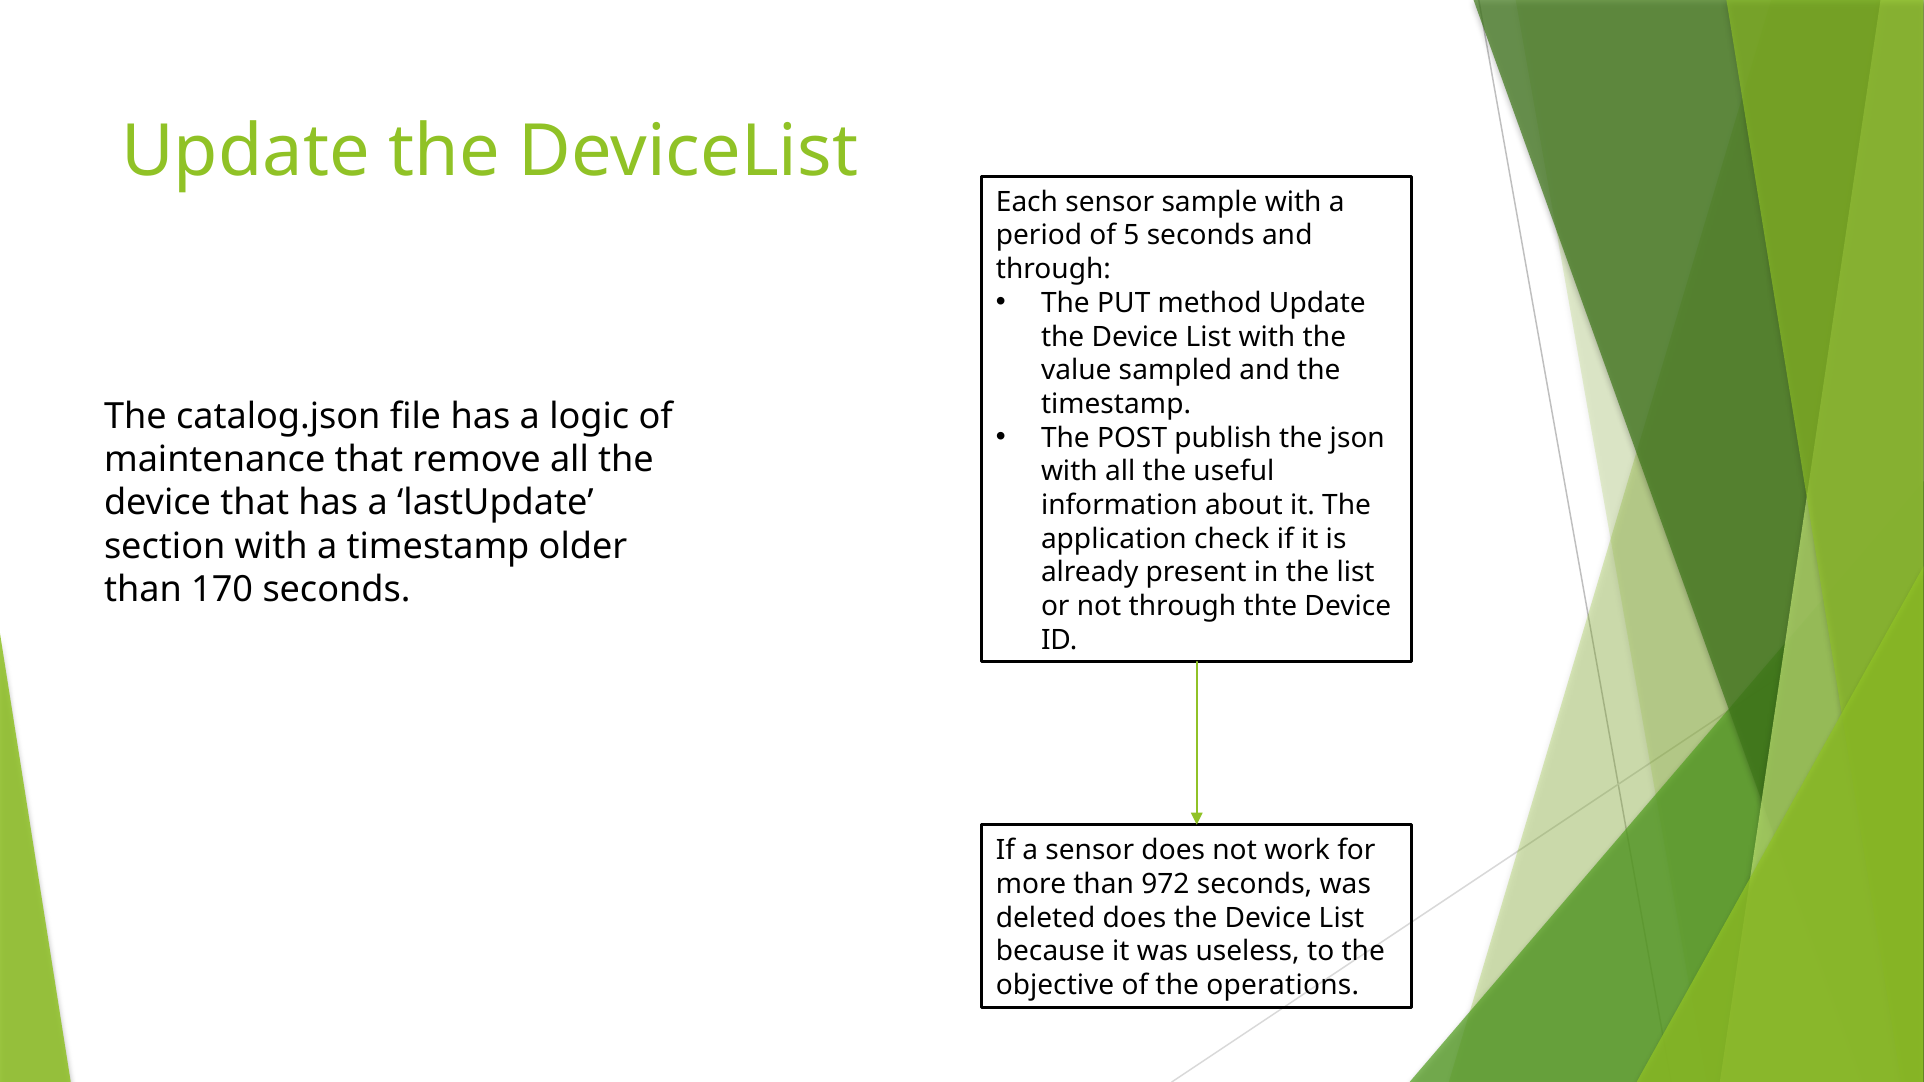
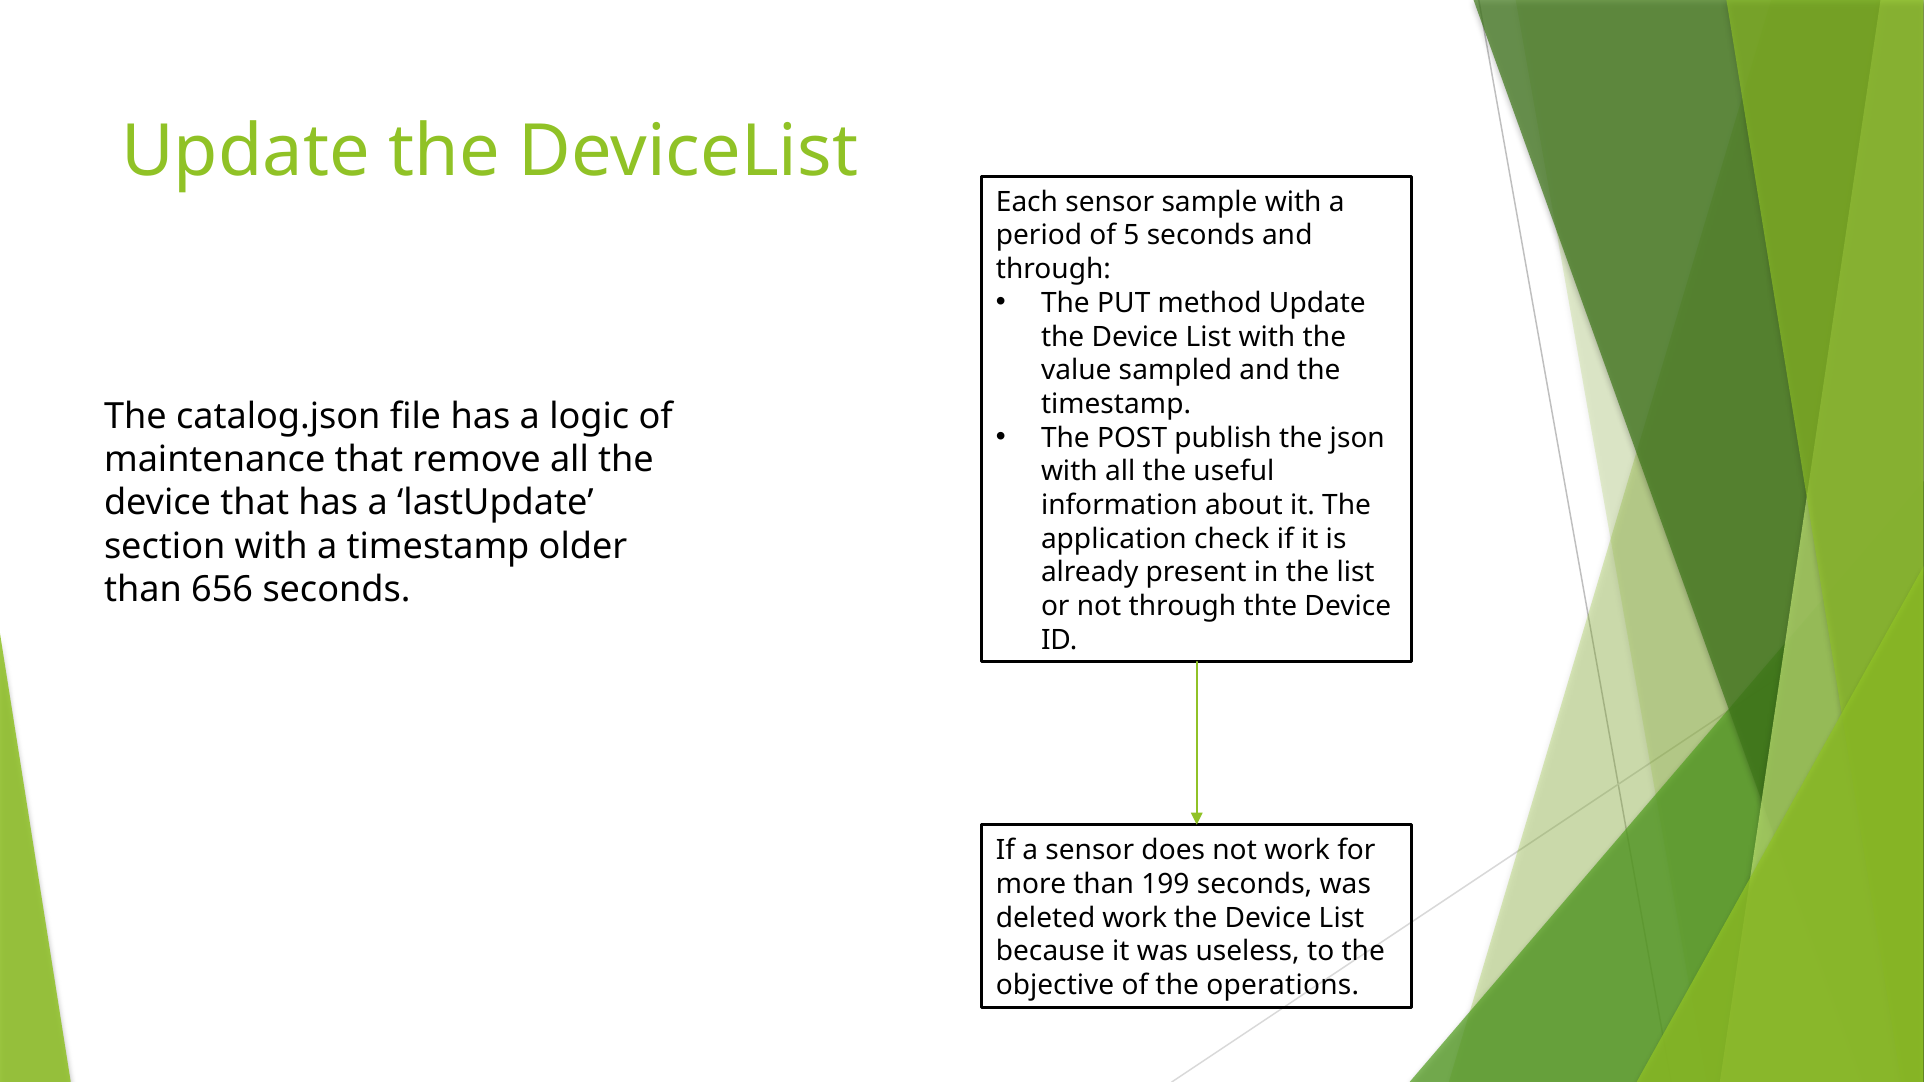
170: 170 -> 656 (222, 590)
972: 972 -> 199 (1165, 884)
deleted does: does -> work (1135, 918)
